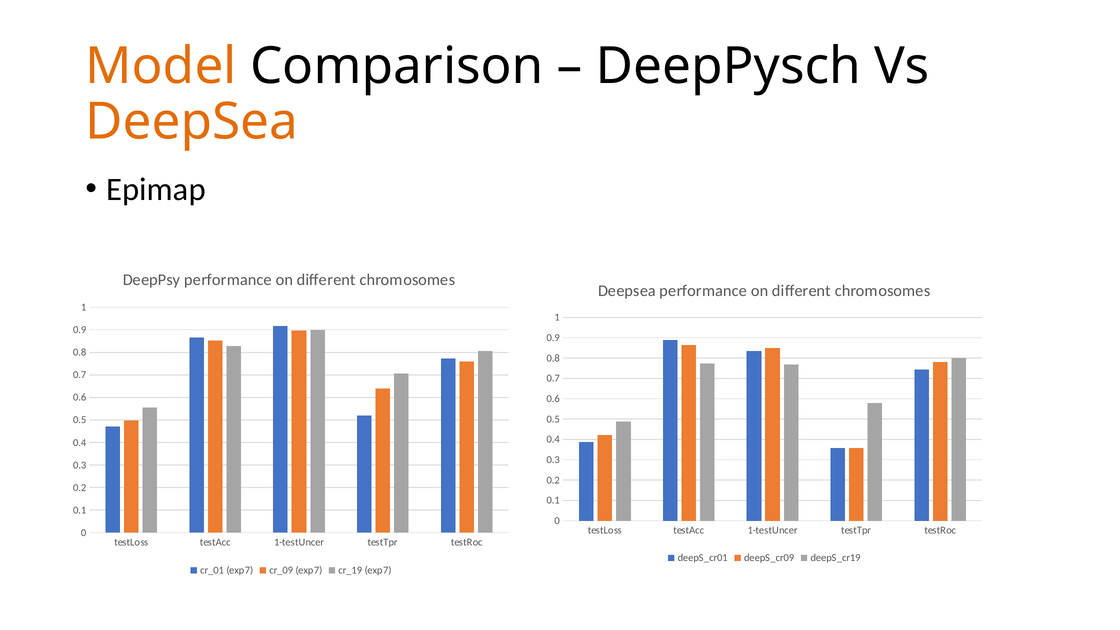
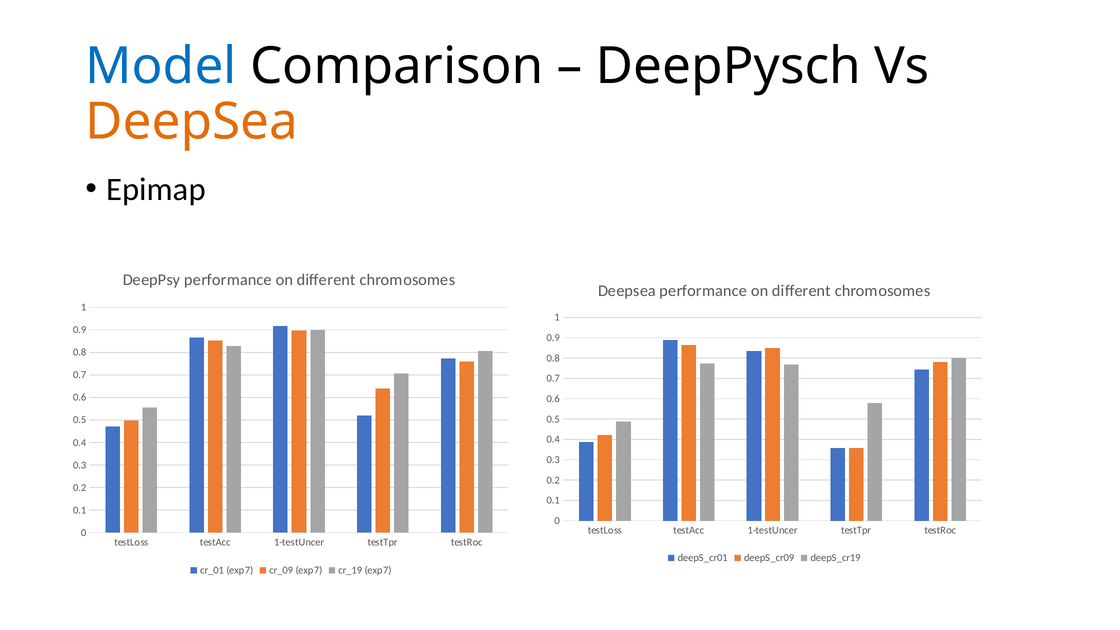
Model colour: orange -> blue (161, 66)
